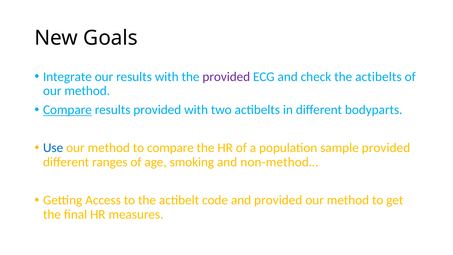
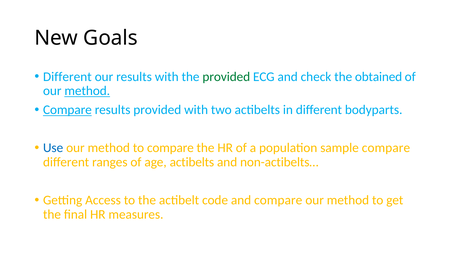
Integrate: Integrate -> Different (67, 77)
provided colour: purple -> green (226, 77)
the actibelts: actibelts -> obtained (379, 77)
method underline: none -> present (87, 91)
sample provided: provided -> compare (386, 148)
age smoking: smoking -> actibelts (192, 162)
non-method…: non-method… -> non-actibelts… (279, 162)
and provided: provided -> compare (278, 200)
